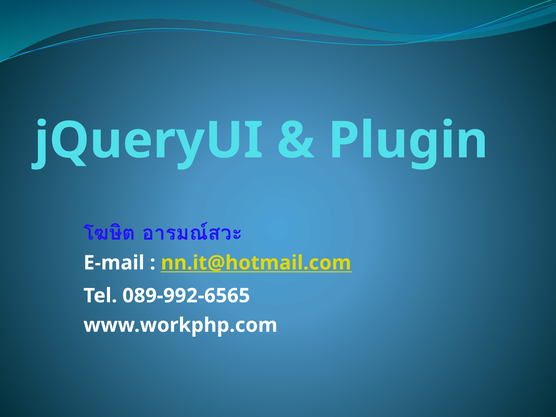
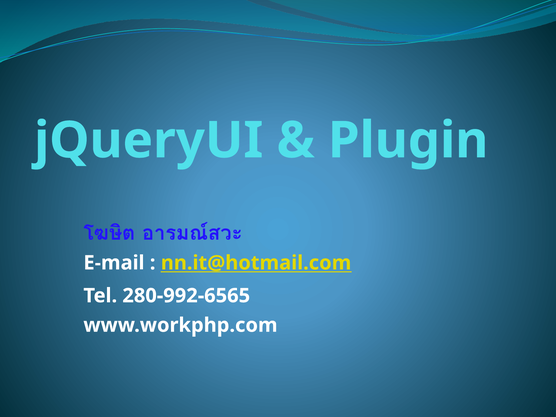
089-992-6565: 089-992-6565 -> 280-992-6565 (186, 296)
